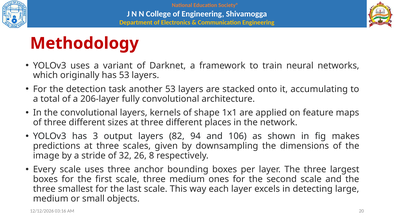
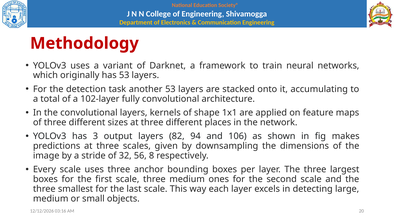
206-layer: 206-layer -> 102-layer (100, 99)
26: 26 -> 56 (140, 156)
